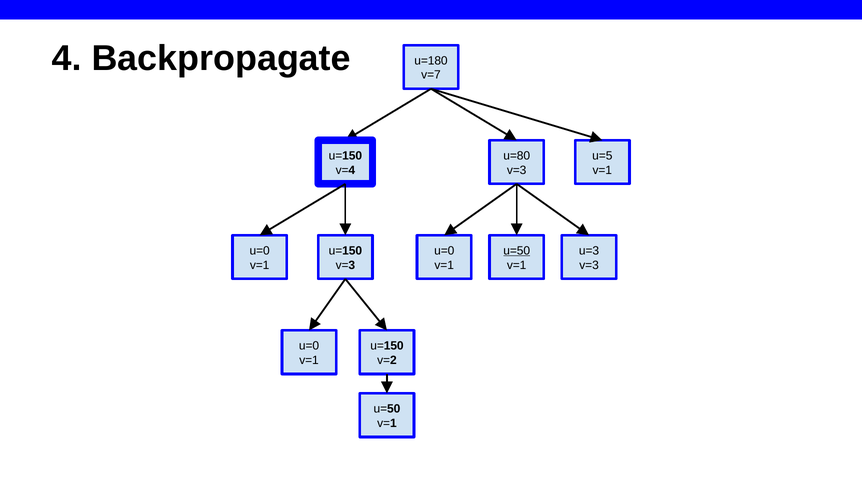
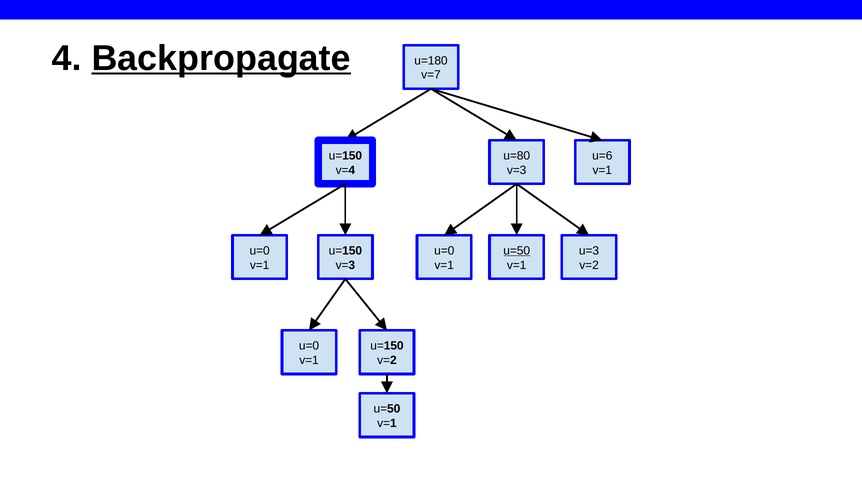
Backpropagate underline: none -> present (221, 58)
u=5: u=5 -> u=6 (602, 156)
v=3: v=3 -> v=2 (589, 265)
